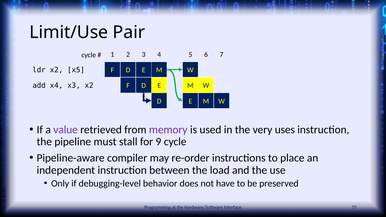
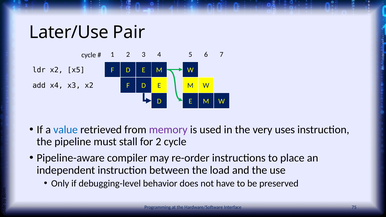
Limit/Use: Limit/Use -> Later/Use (69, 32)
value colour: purple -> blue (66, 130)
for 9: 9 -> 2 (158, 142)
